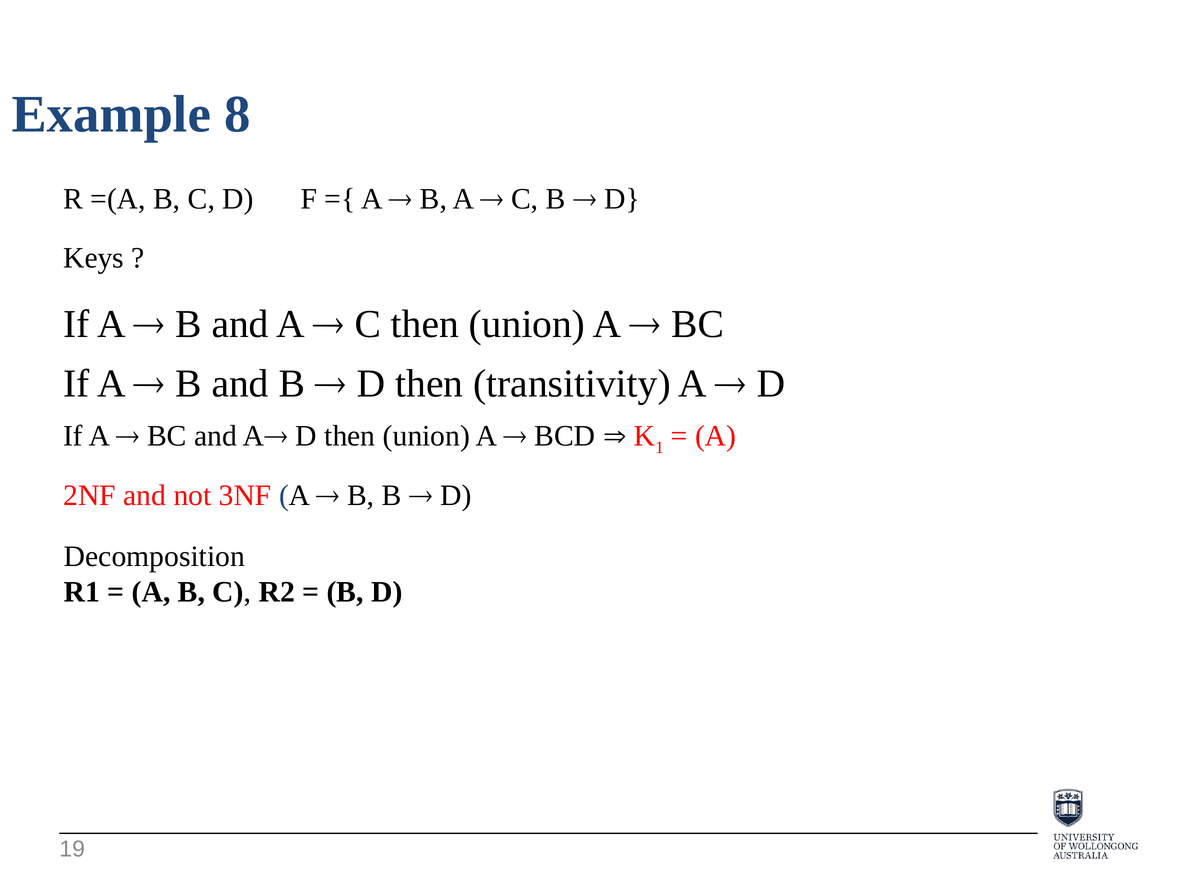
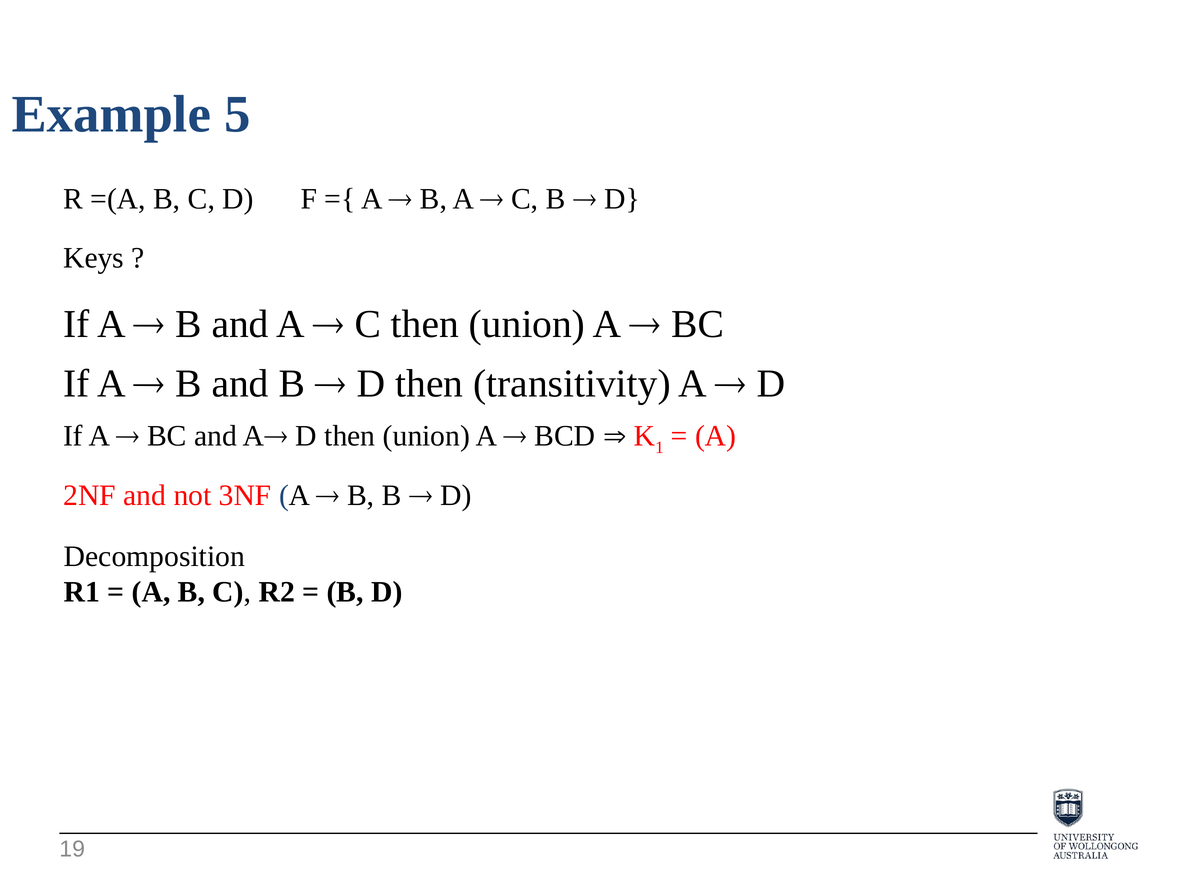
8: 8 -> 5 (237, 115)
